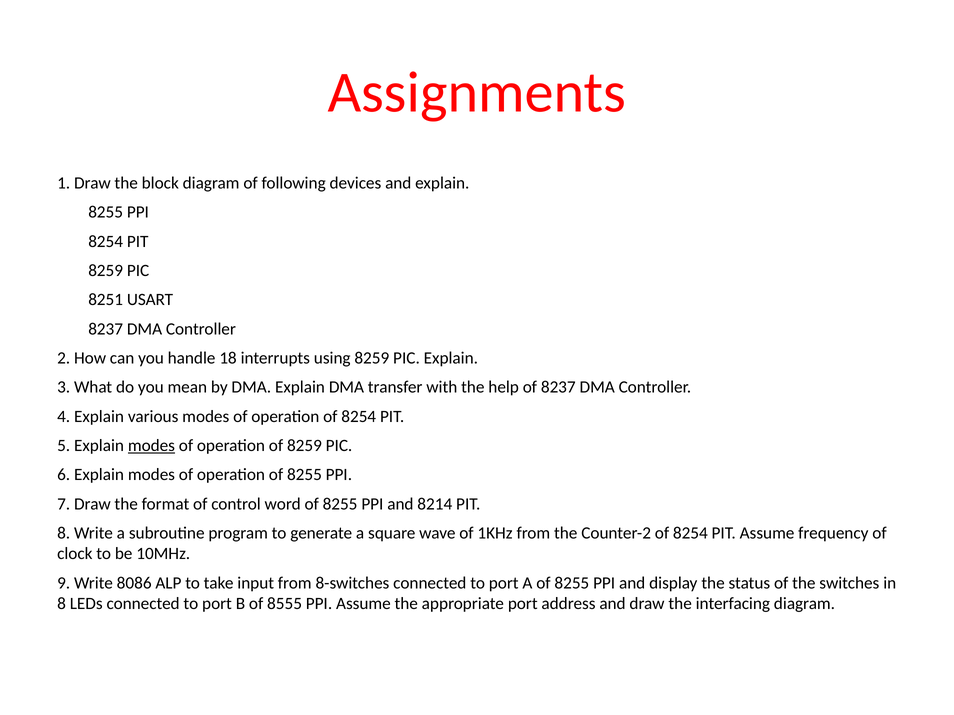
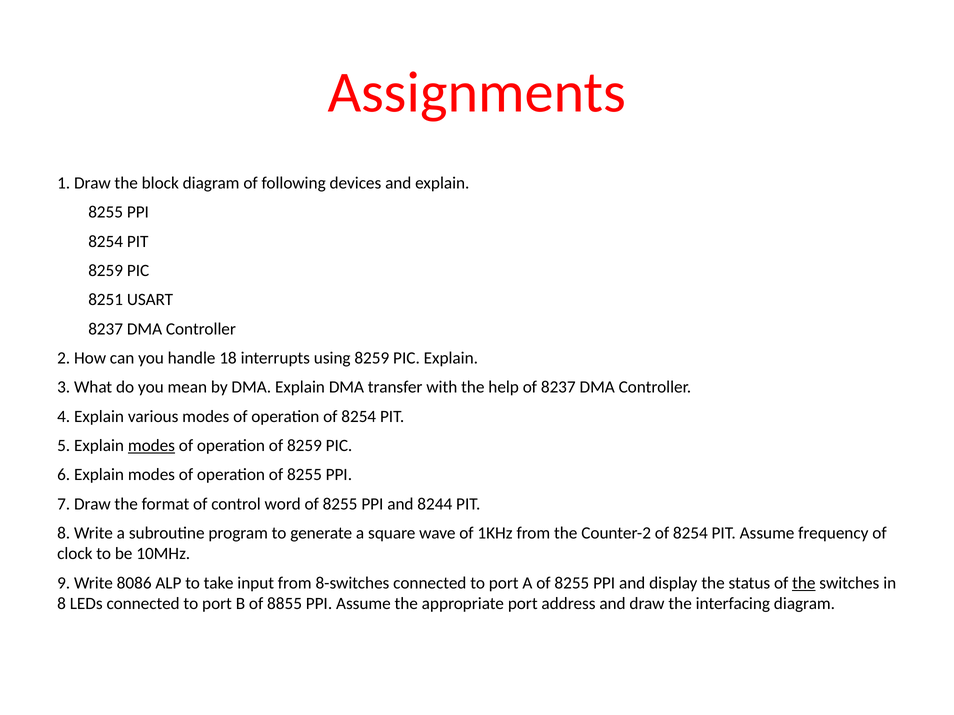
8214: 8214 -> 8244 (435, 504)
the underline: none -> present (804, 583)
8555: 8555 -> 8855 (285, 604)
